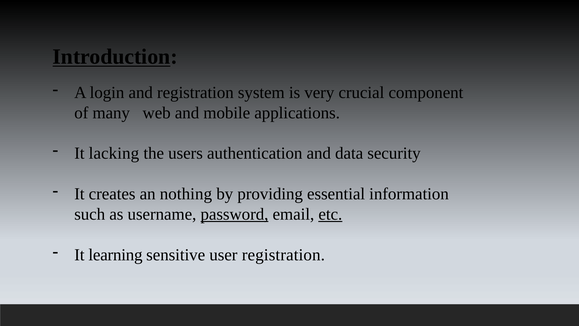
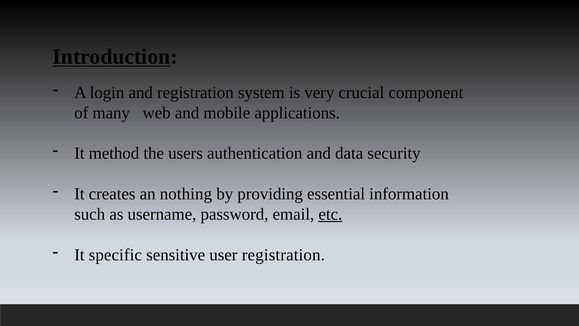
lacking: lacking -> method (114, 153)
password underline: present -> none (234, 214)
learning: learning -> specific (115, 255)
